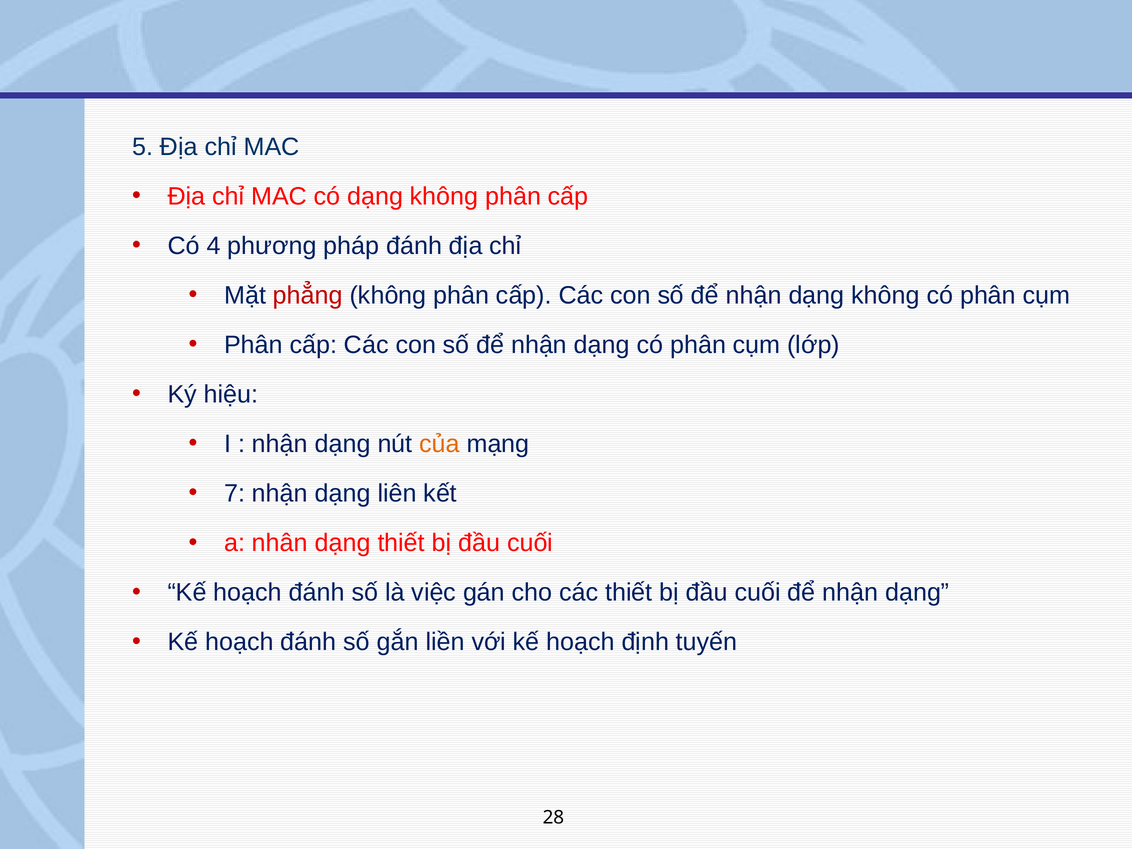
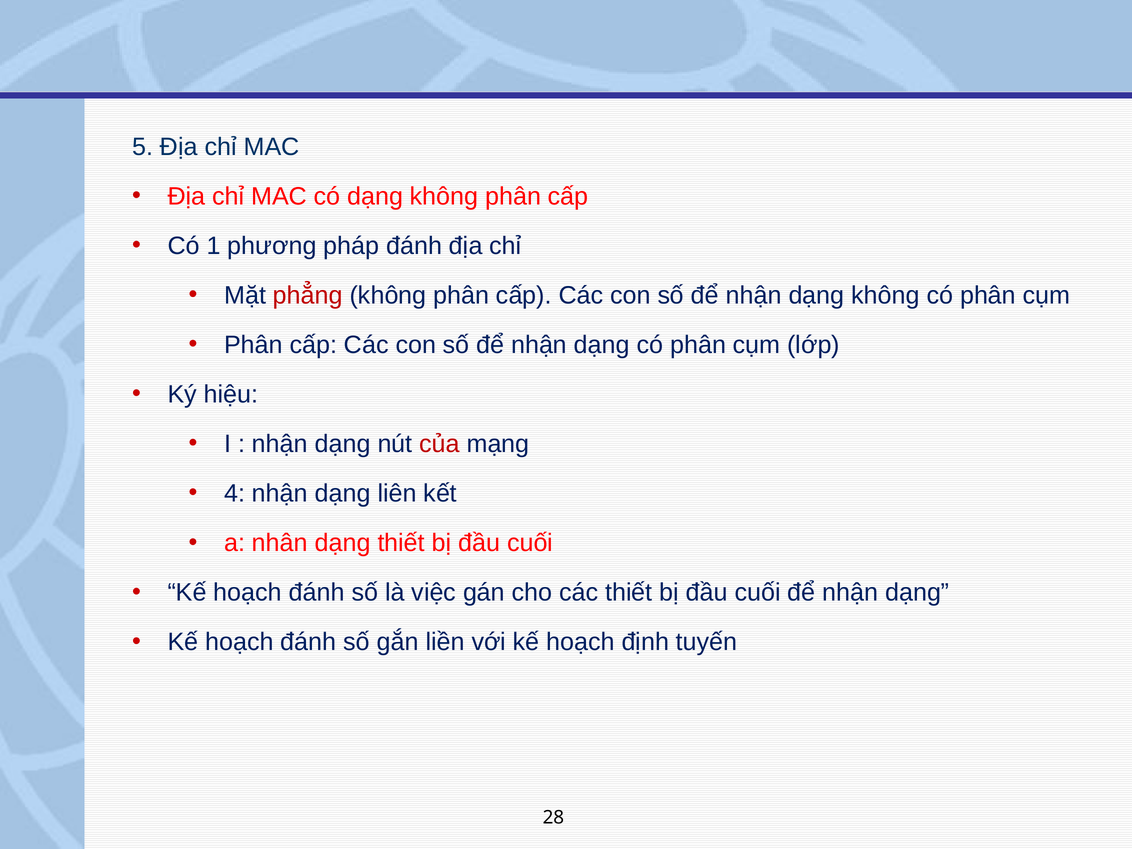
4: 4 -> 1 (214, 246)
của colour: orange -> red (440, 444)
7: 7 -> 4 (235, 494)
